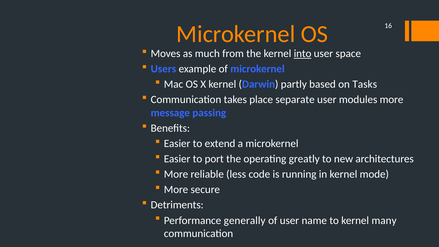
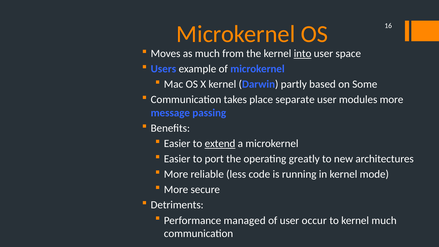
Tasks: Tasks -> Some (365, 84)
extend underline: none -> present (220, 144)
generally: generally -> managed (245, 220)
name: name -> occur (314, 220)
kernel many: many -> much (384, 220)
